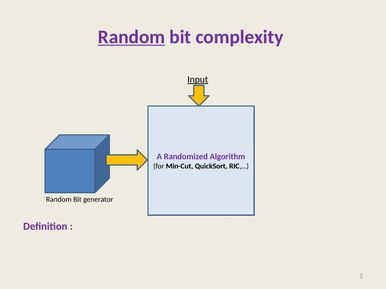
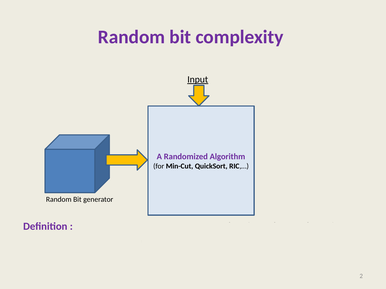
Random underline: present -> none (132, 37)
